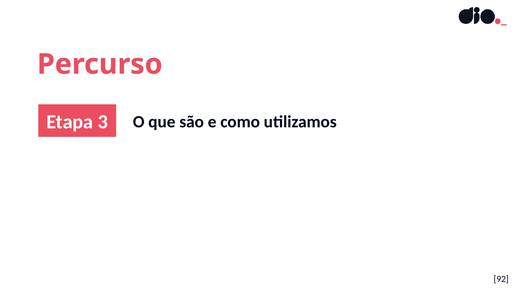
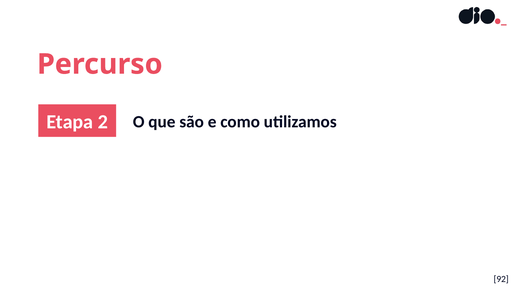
3: 3 -> 2 (103, 122)
